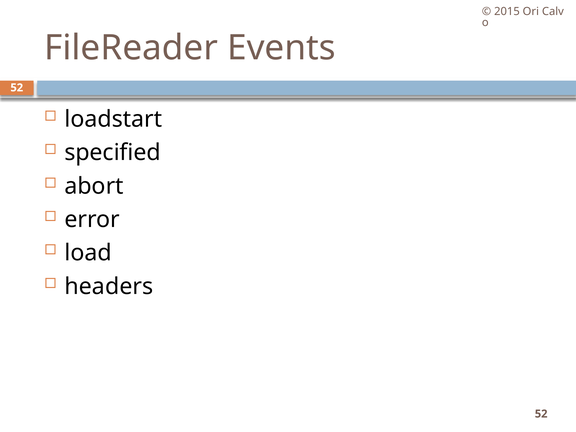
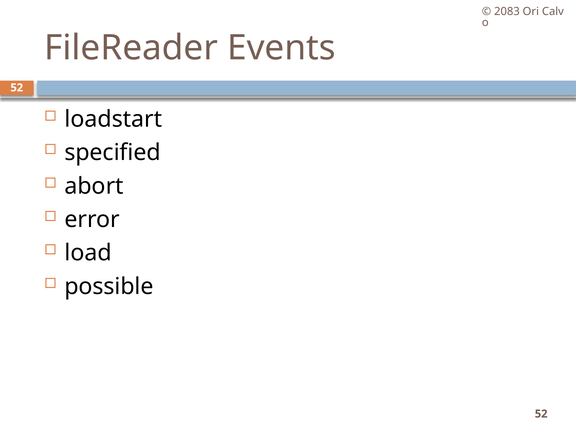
2015: 2015 -> 2083 (507, 11)
headers: headers -> possible (109, 286)
